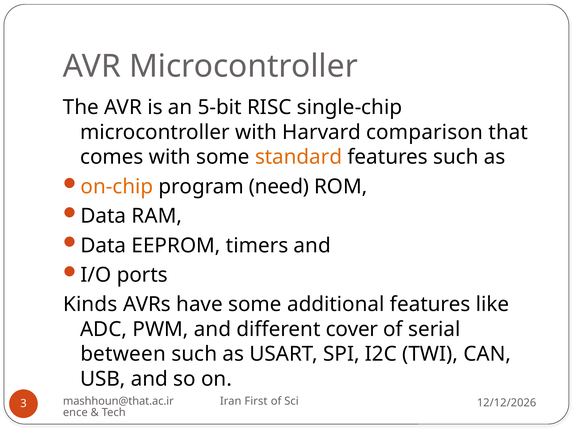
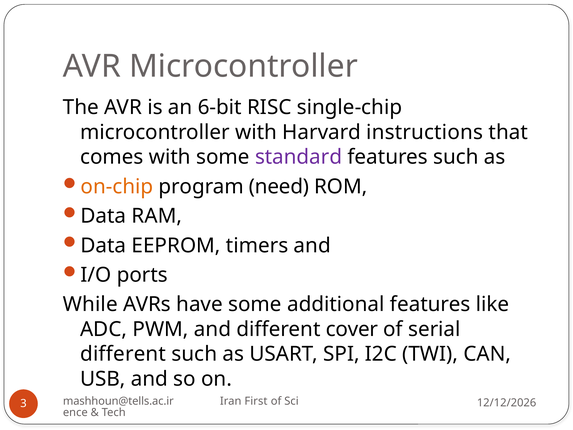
5-bit: 5-bit -> 6-bit (220, 107)
comparison: comparison -> instructions (425, 132)
standard colour: orange -> purple (299, 157)
Kinds: Kinds -> While (90, 304)
between: between -> different (123, 354)
mashhoun@that.ac.ir: mashhoun@that.ac.ir -> mashhoun@tells.ac.ir (118, 401)
